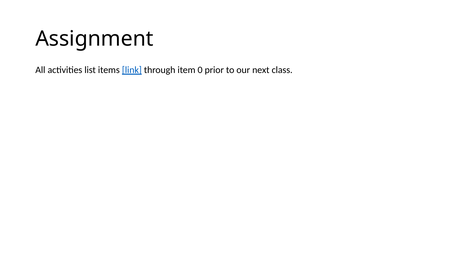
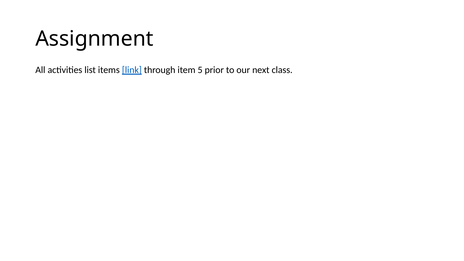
0: 0 -> 5 (200, 70)
